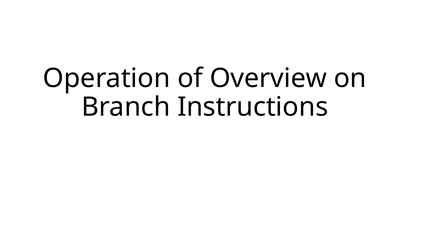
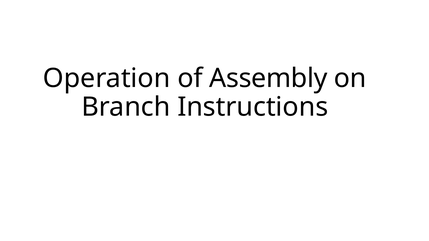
Overview: Overview -> Assembly (268, 78)
